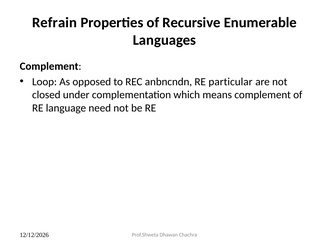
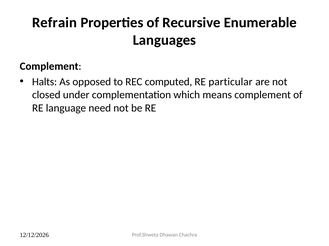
Loop: Loop -> Halts (45, 82)
anbncndn: anbncndn -> computed (169, 82)
